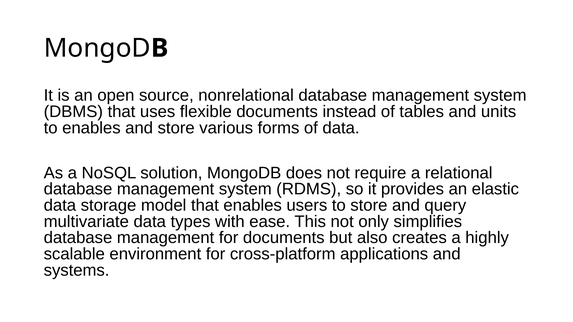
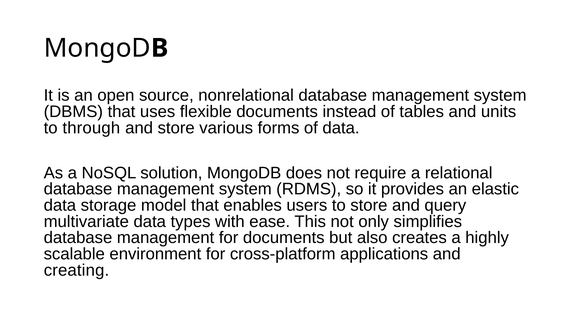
to enables: enables -> through (91, 128)
systems: systems -> creating (76, 271)
